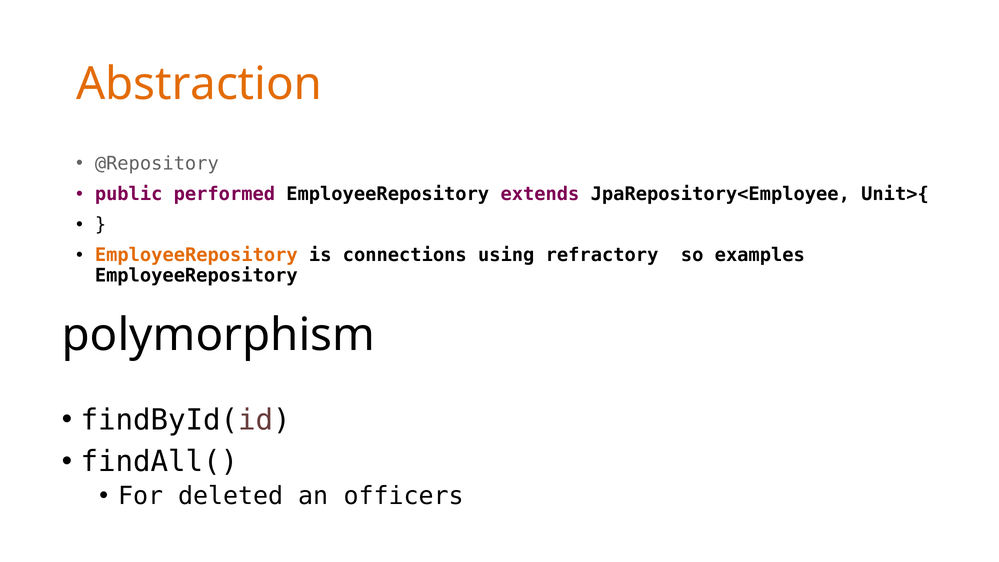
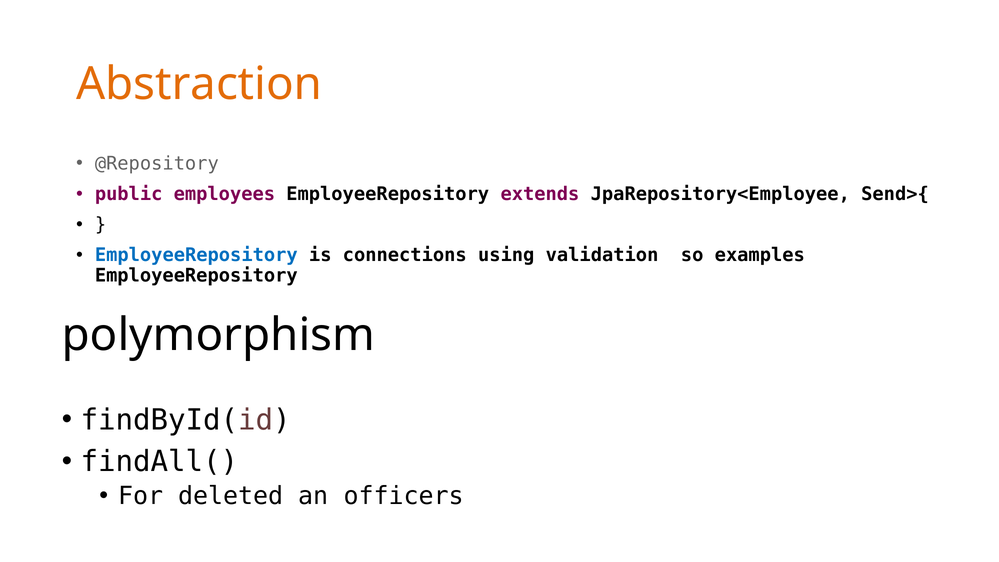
performed: performed -> employees (224, 194)
Unit>{: Unit>{ -> Send>{ (895, 194)
EmployeeRepository colour: orange -> blue (196, 255)
refractory: refractory -> validation (602, 255)
